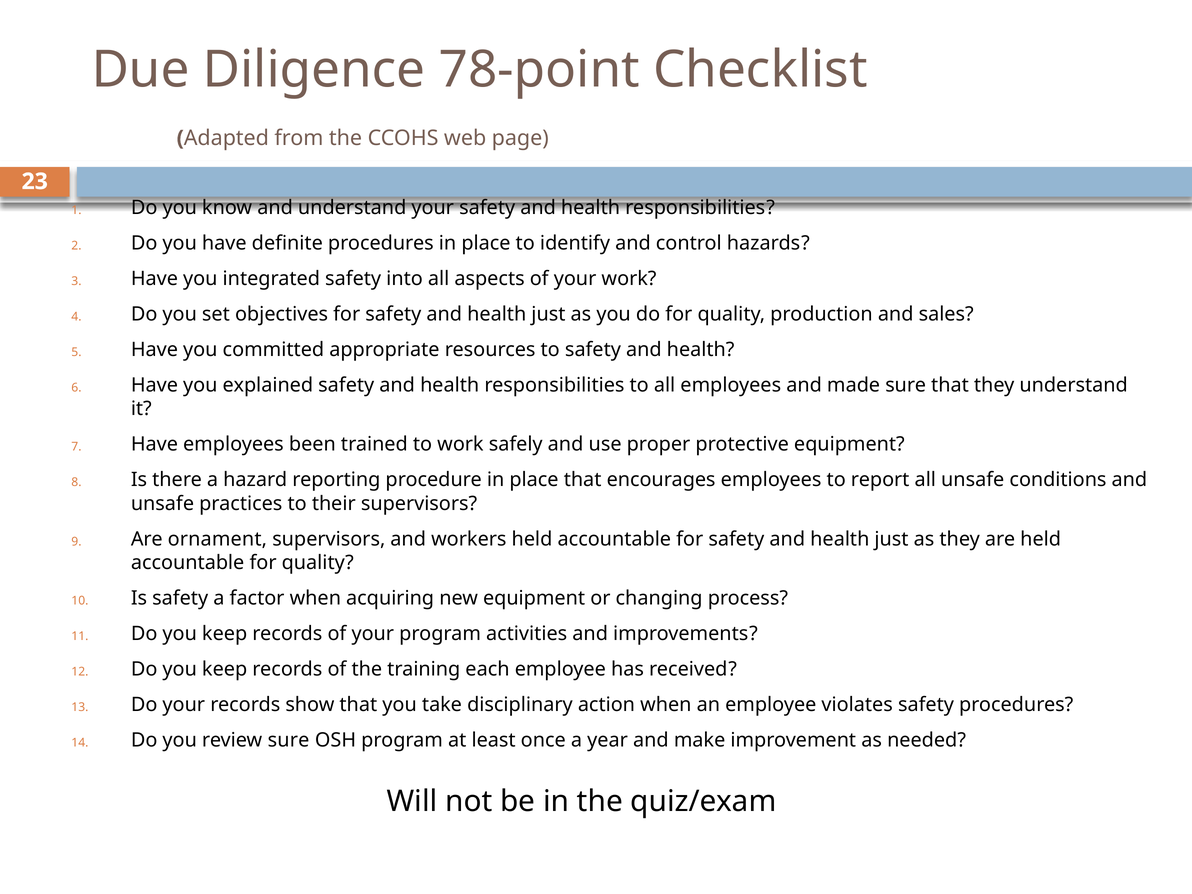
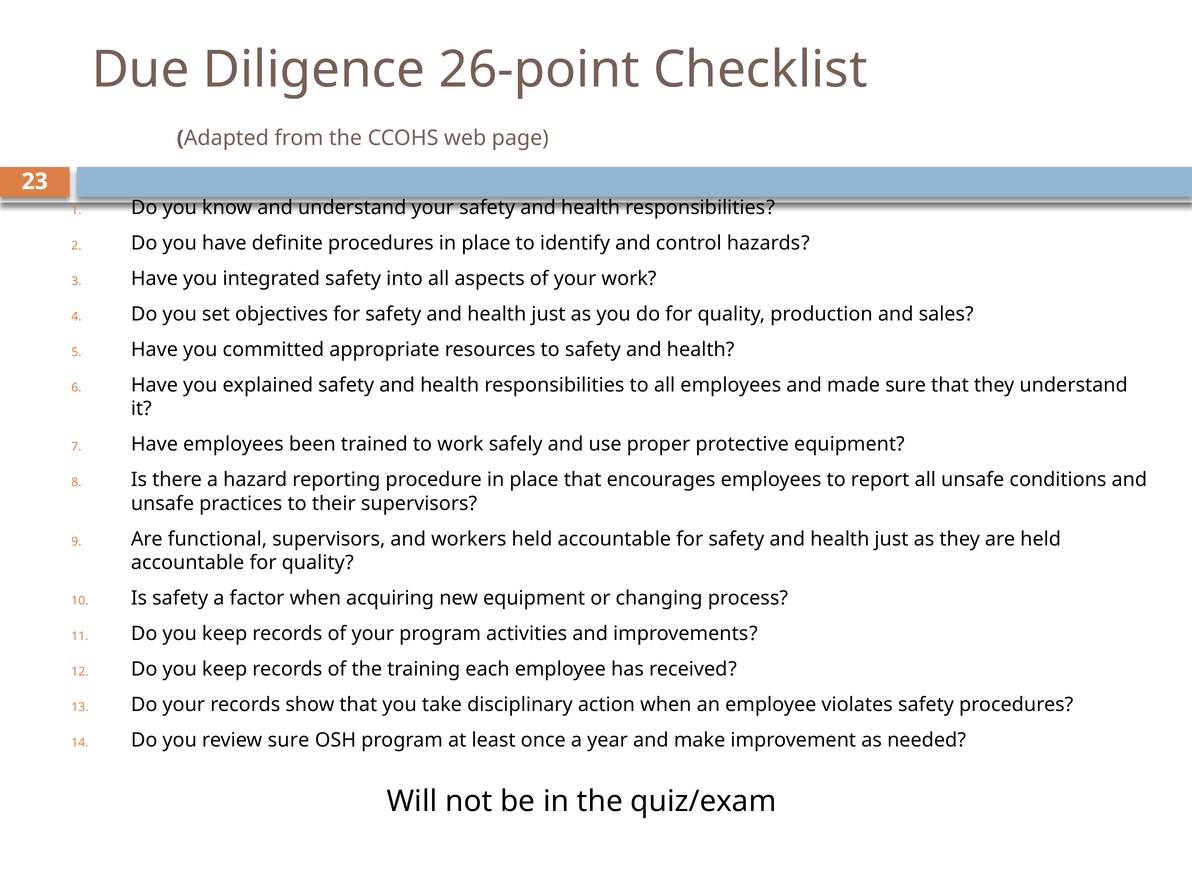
78-point: 78-point -> 26-point (539, 70)
ornament: ornament -> functional (217, 539)
